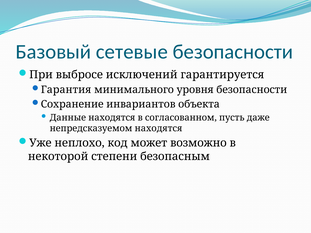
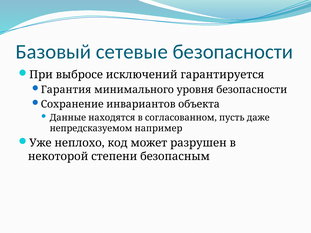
непредсказуемом находятся: находятся -> например (159, 129)
возможно: возможно -> разрушен (198, 143)
